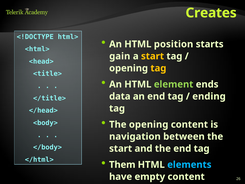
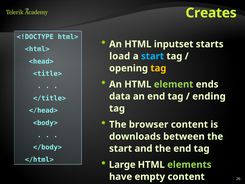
position: position -> inputset (174, 44)
gain: gain -> load (120, 56)
start colour: yellow -> light blue (153, 56)
The opening: opening -> browser (149, 124)
navigation: navigation -> downloads (135, 136)
Them: Them -> Large (122, 164)
elements colour: light blue -> light green (189, 164)
